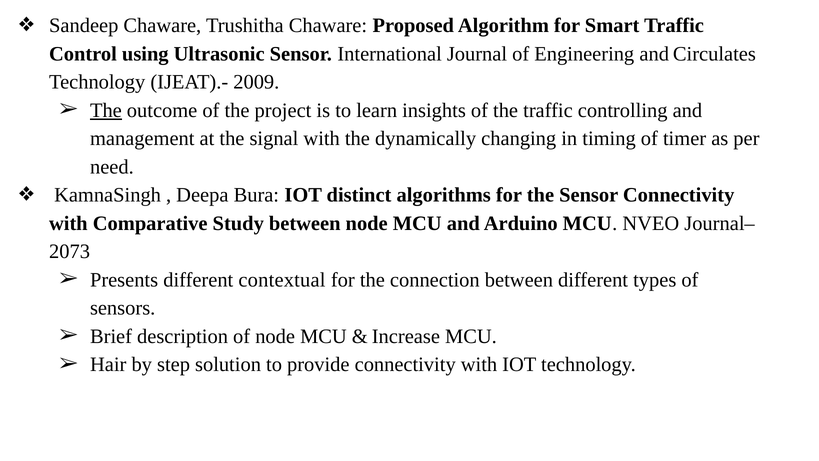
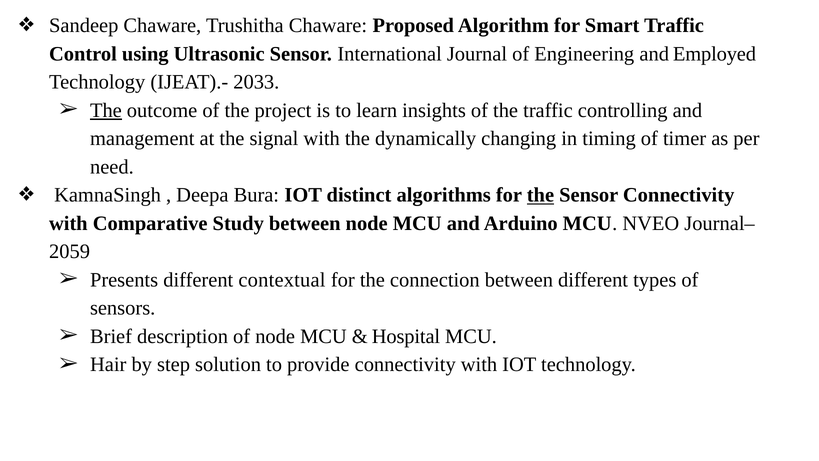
Circulates: Circulates -> Employed (714, 54)
2009: 2009 -> 2033 (256, 82)
the underline: none -> present (540, 195)
2073: 2073 -> 2059 (70, 252)
Increase: Increase -> Hospital (406, 336)
